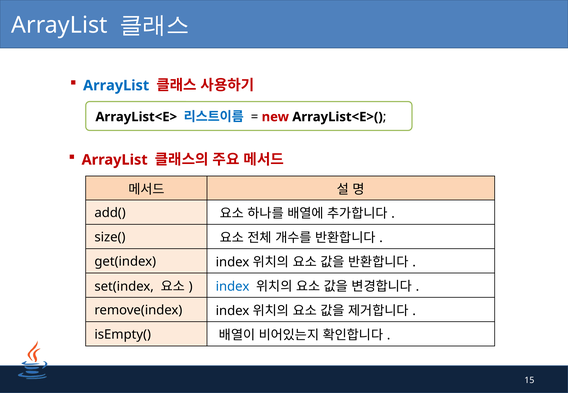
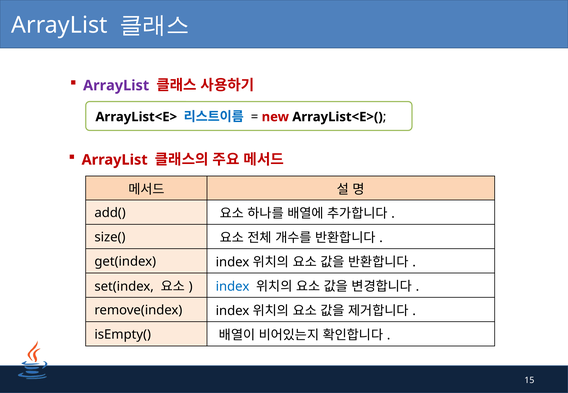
ArrayList colour: blue -> purple (116, 86)
